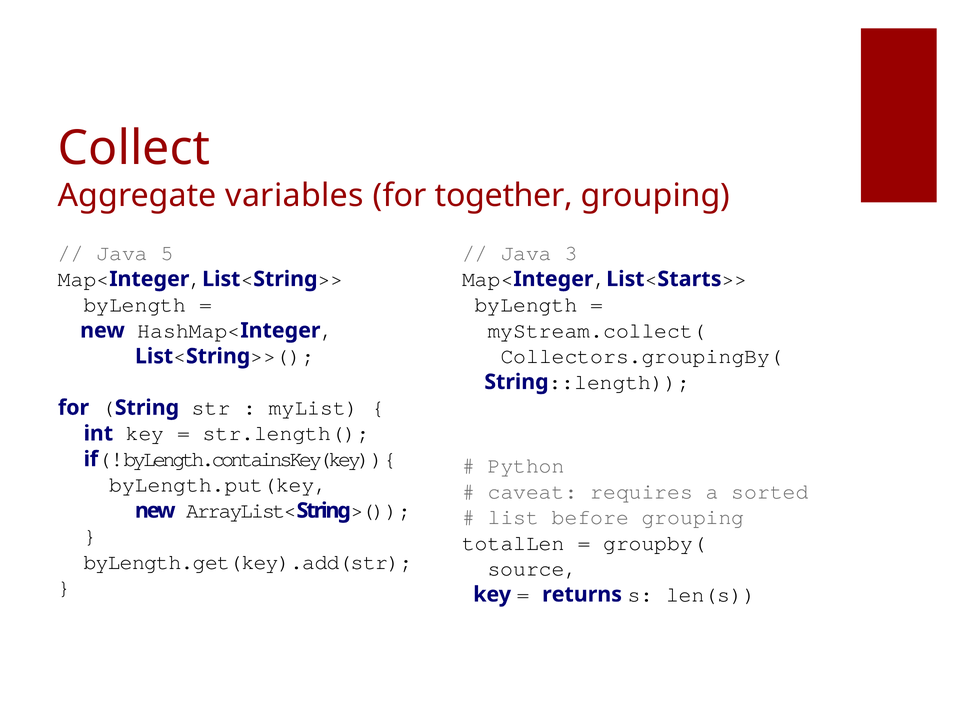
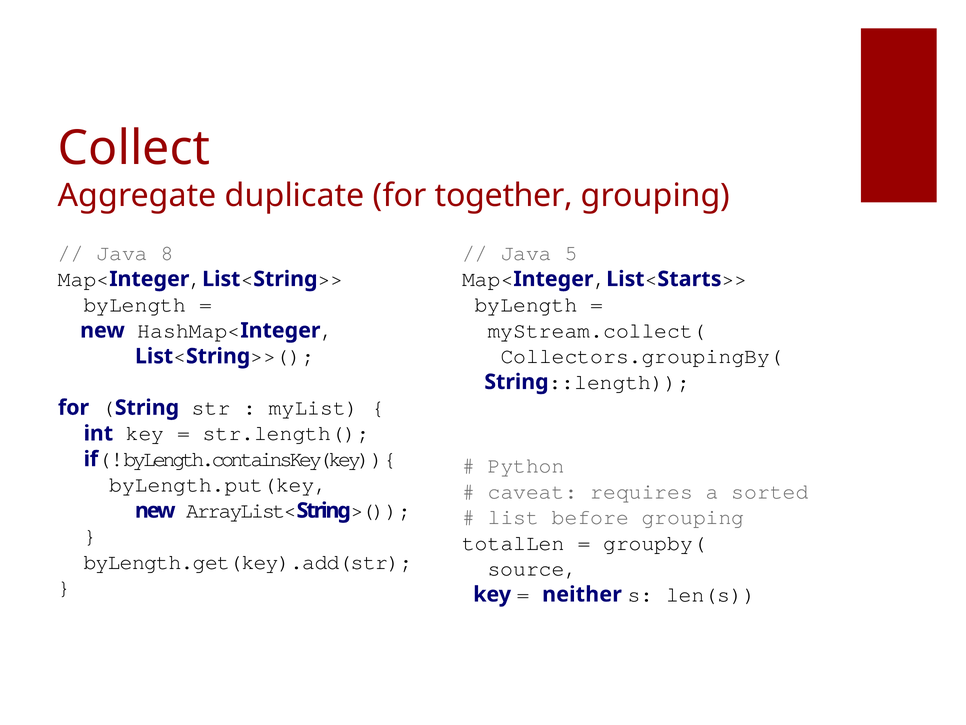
variables: variables -> duplicate (295, 195)
5: 5 -> 8 (167, 253)
3: 3 -> 5 (571, 253)
returns: returns -> neither (582, 594)
